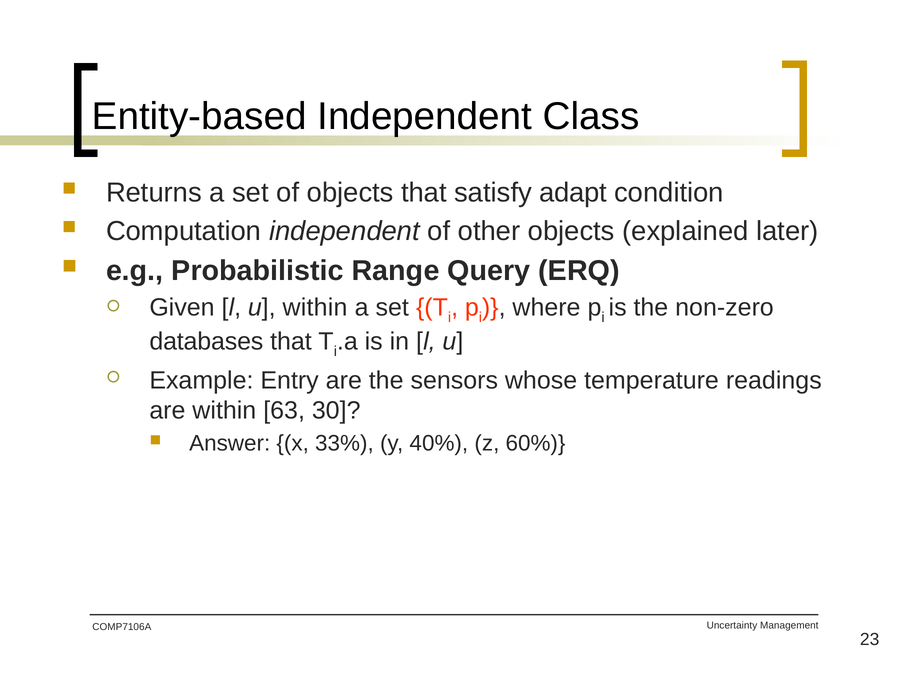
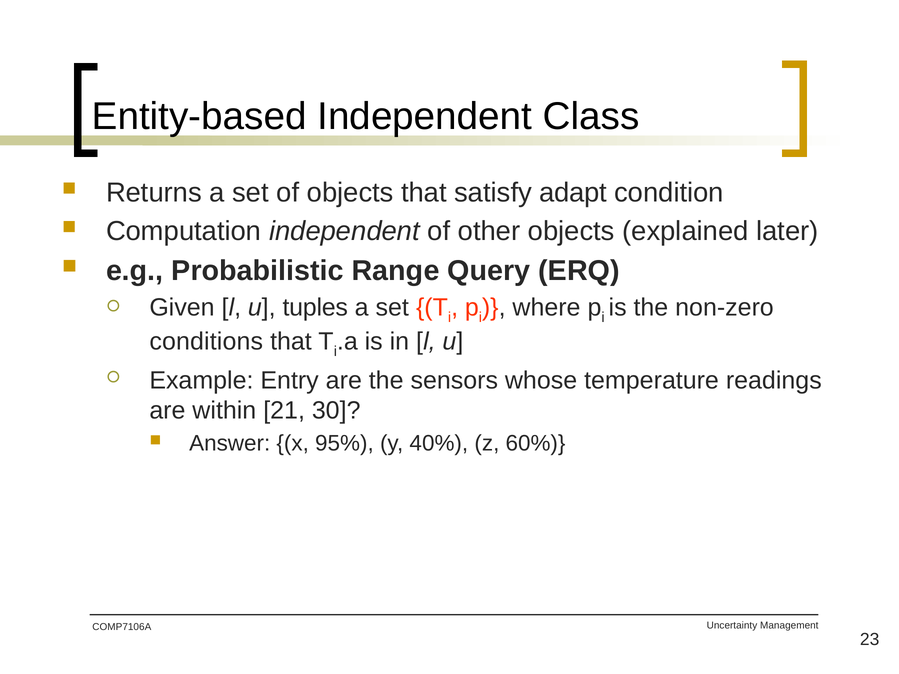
u within: within -> tuples (315, 308)
databases: databases -> conditions (206, 342)
63: 63 -> 21 (284, 411)
33%: 33% -> 95% (344, 444)
